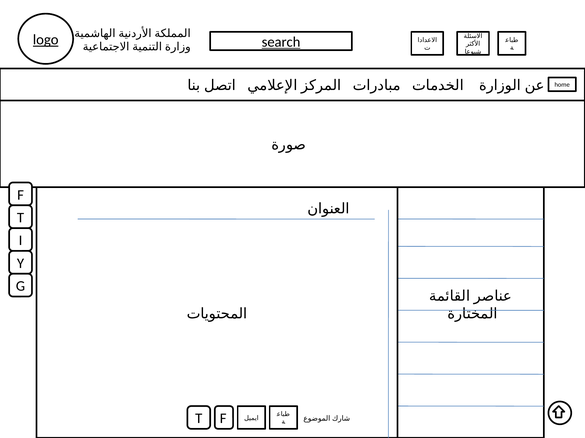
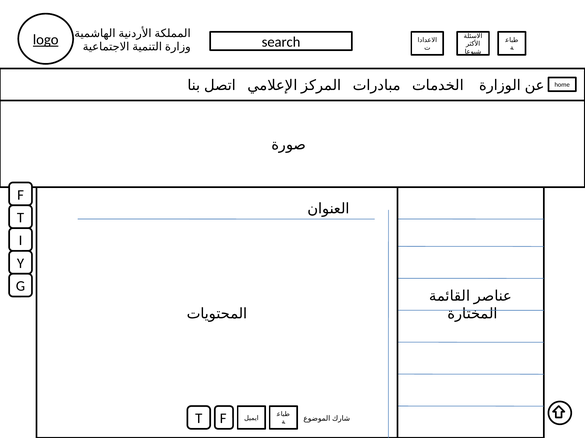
search underline: present -> none (281, 42)
